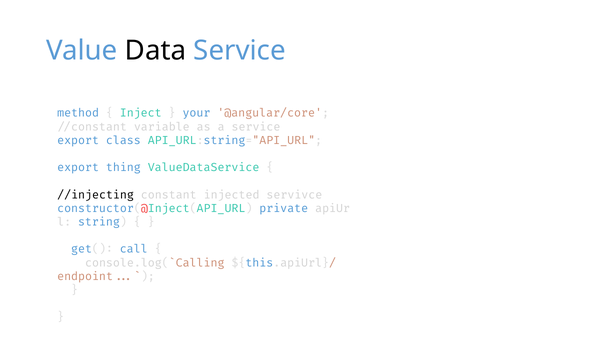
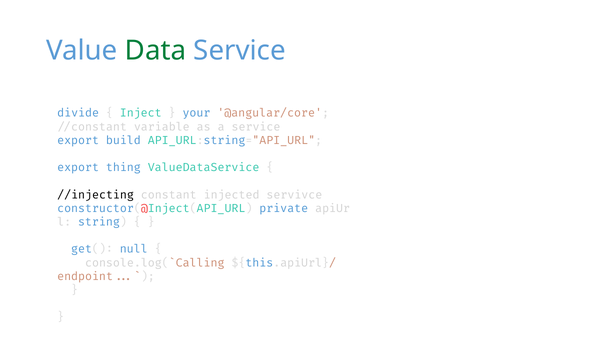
Data colour: black -> green (155, 51)
method: method -> divide (78, 113)
class: class -> build (123, 141)
call: call -> null (134, 249)
